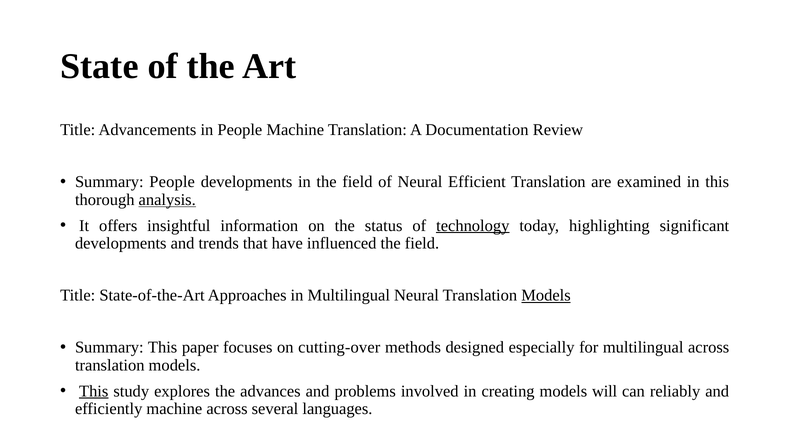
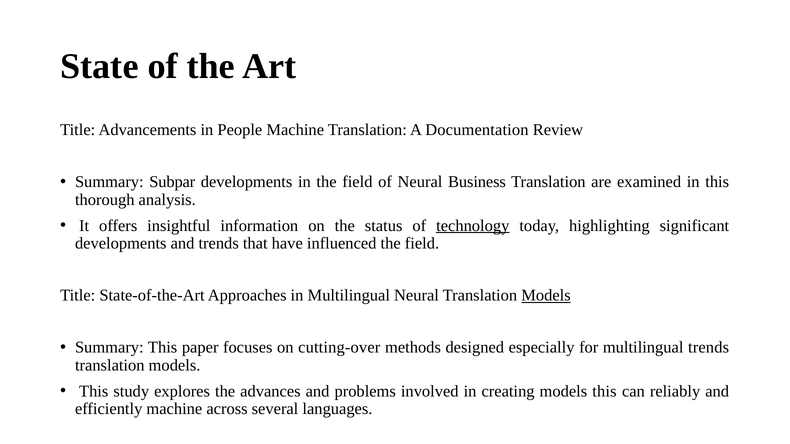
Summary People: People -> Subpar (172, 182)
Efficient: Efficient -> Business (477, 182)
analysis underline: present -> none (167, 200)
multilingual across: across -> trends (709, 348)
This underline: present -> none (94, 391)
models will: will -> this (604, 391)
